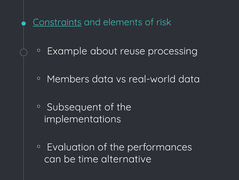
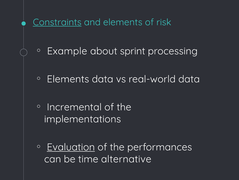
reuse: reuse -> sprint (133, 51)
Members: Members -> Elements (68, 79)
Subsequent: Subsequent -> Incremental (74, 107)
Evaluation underline: none -> present (71, 147)
